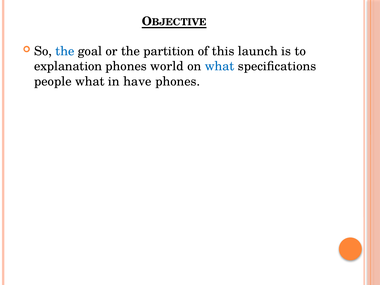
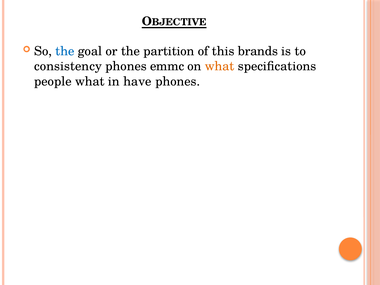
launch: launch -> brands (258, 51)
explanation: explanation -> consistency (68, 66)
world: world -> emmc (167, 66)
what colour: blue -> orange (220, 66)
